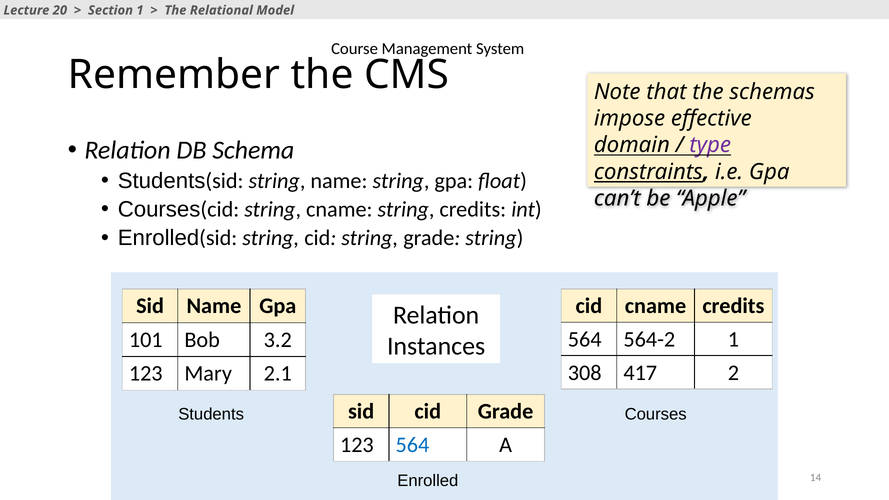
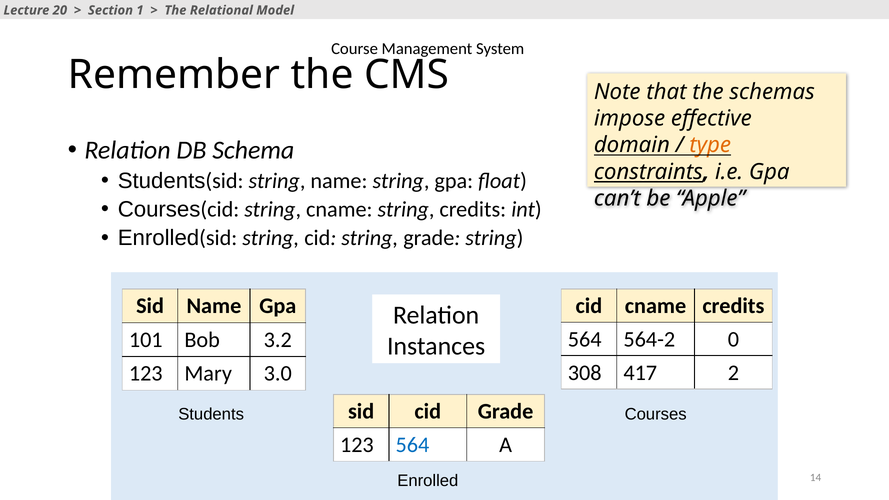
type colour: purple -> orange (710, 145)
564-2 1: 1 -> 0 (733, 339)
2.1: 2.1 -> 3.0 (278, 374)
